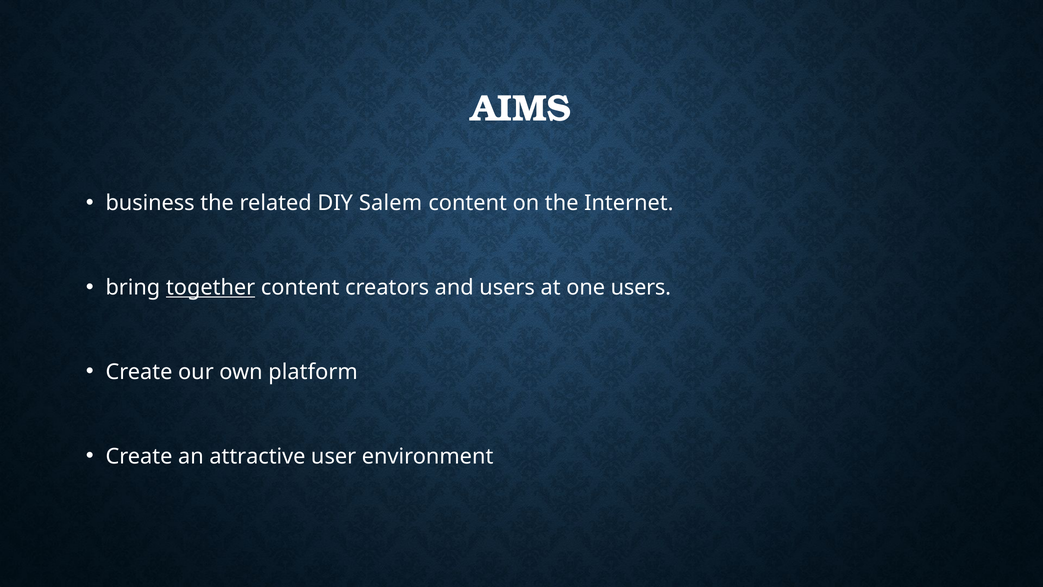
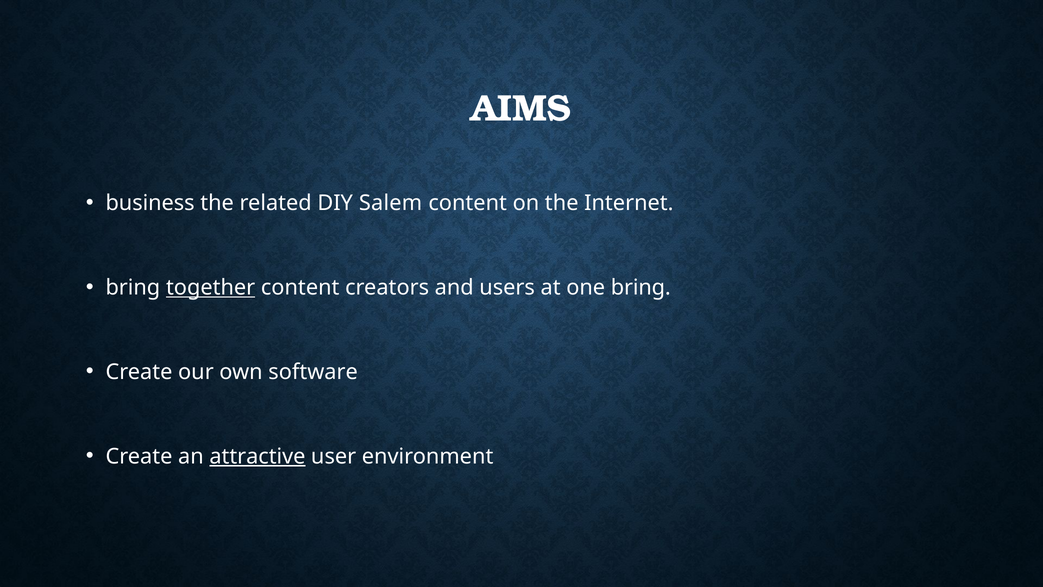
one users: users -> bring (641, 287)
platform: platform -> software (313, 372)
attractive underline: none -> present (257, 456)
